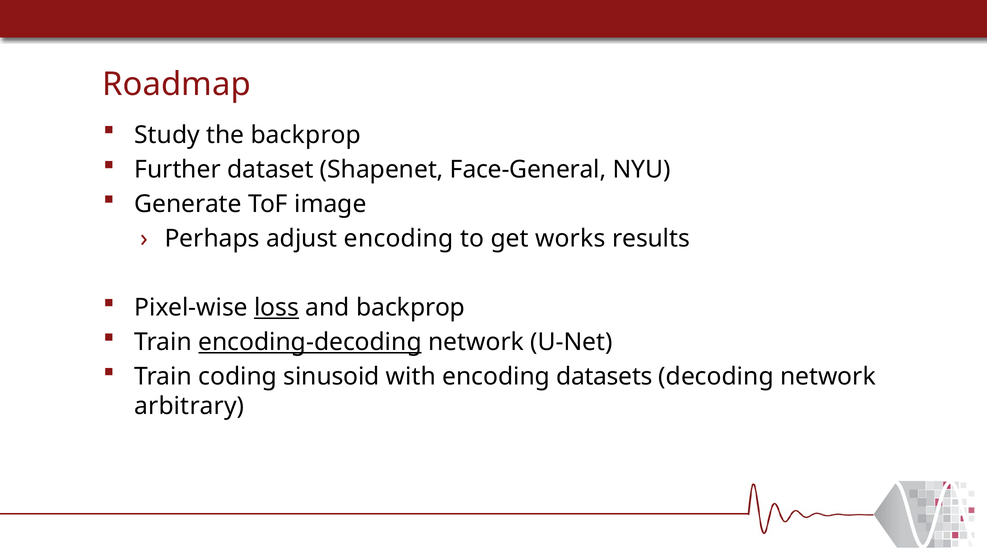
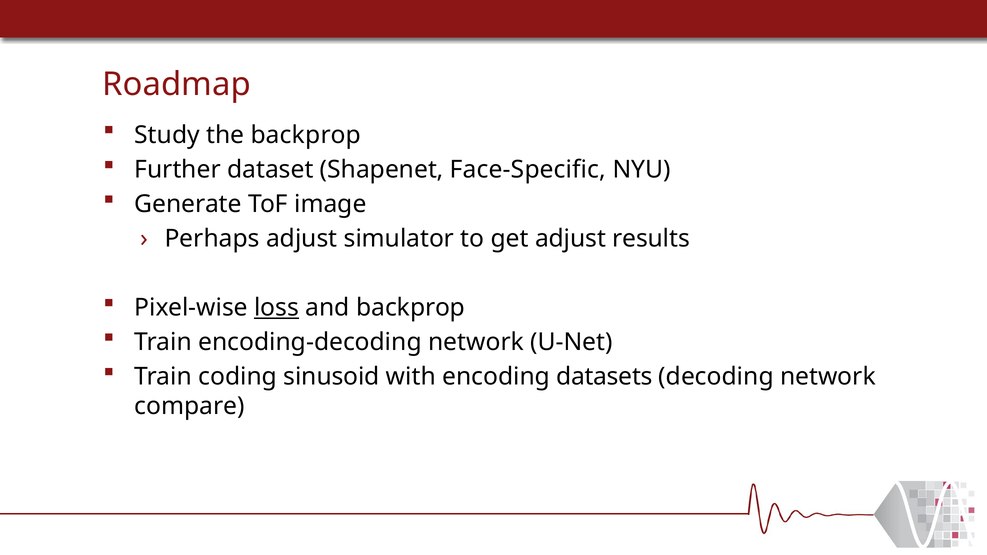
Face-General: Face-General -> Face-Specific (528, 169)
adjust encoding: encoding -> simulator (399, 239)
get works: works -> adjust (571, 239)
encoding-decoding underline: present -> none (310, 342)
arbitrary: arbitrary -> compare (189, 406)
